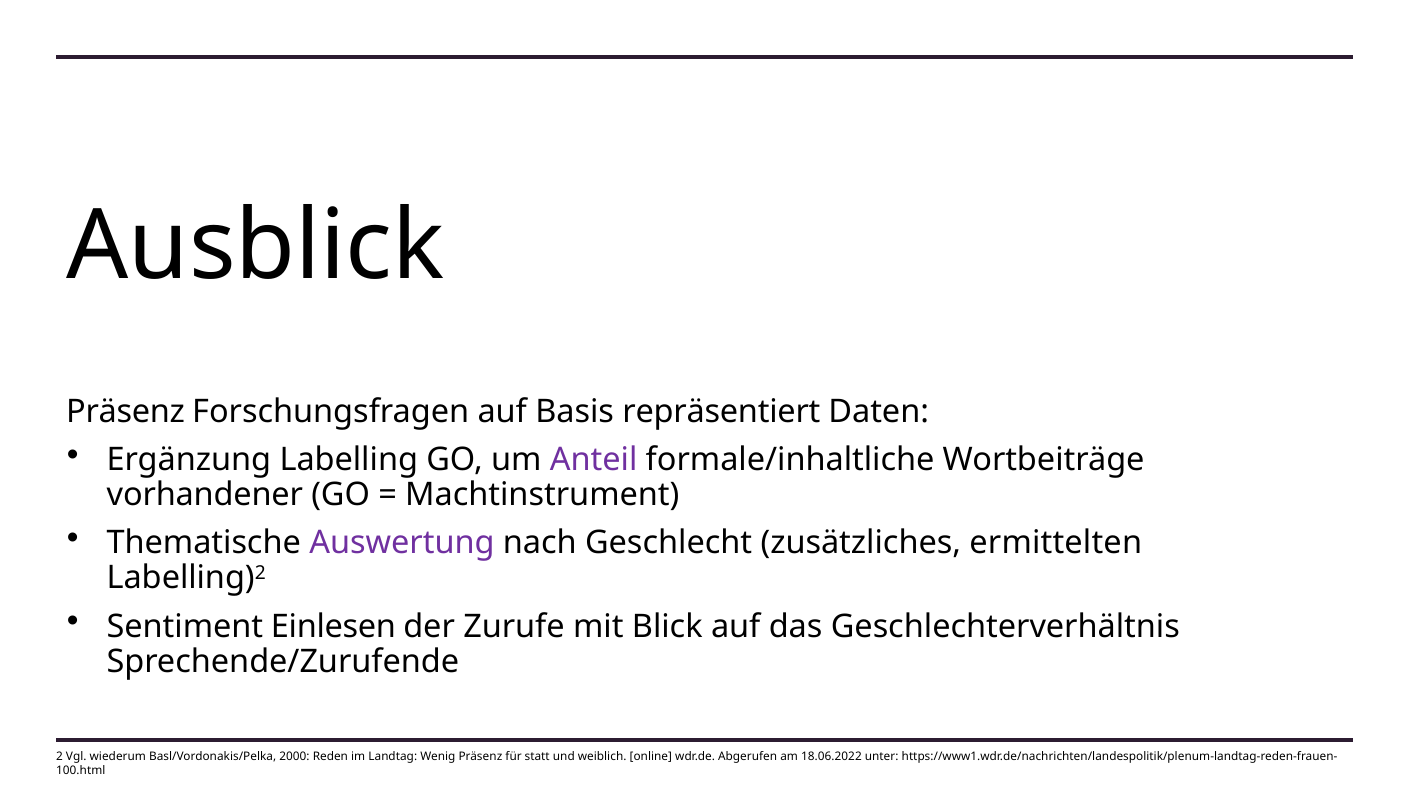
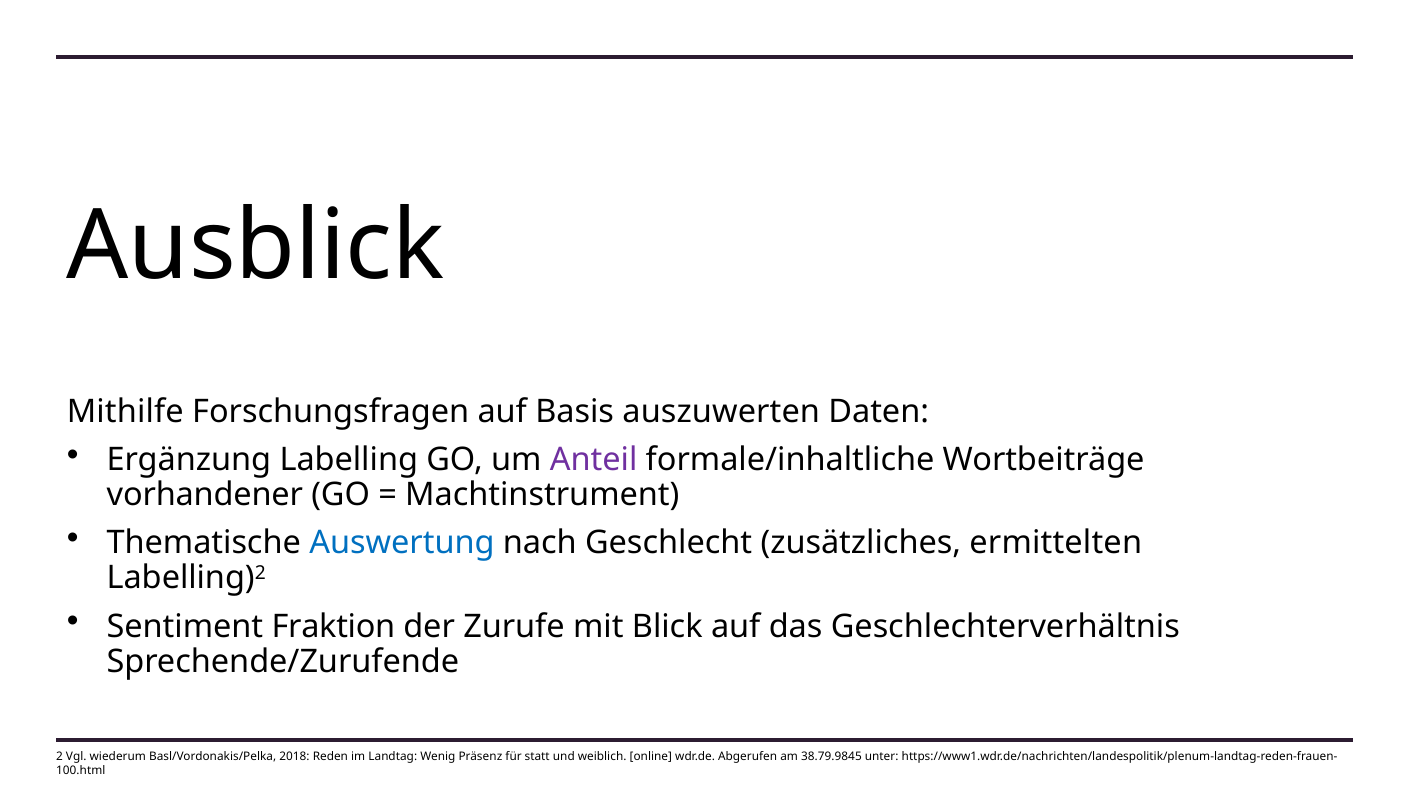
Präsenz: Präsenz -> Mithilfe (125, 412)
repräsentiert: repräsentiert -> auszuwerten (721, 412)
Auswertung colour: purple -> blue (402, 544)
Einlesen: Einlesen -> Fraktion (333, 627)
2000: 2000 -> 2018 (294, 757)
18.06.2022: 18.06.2022 -> 38.79.9845 (831, 757)
